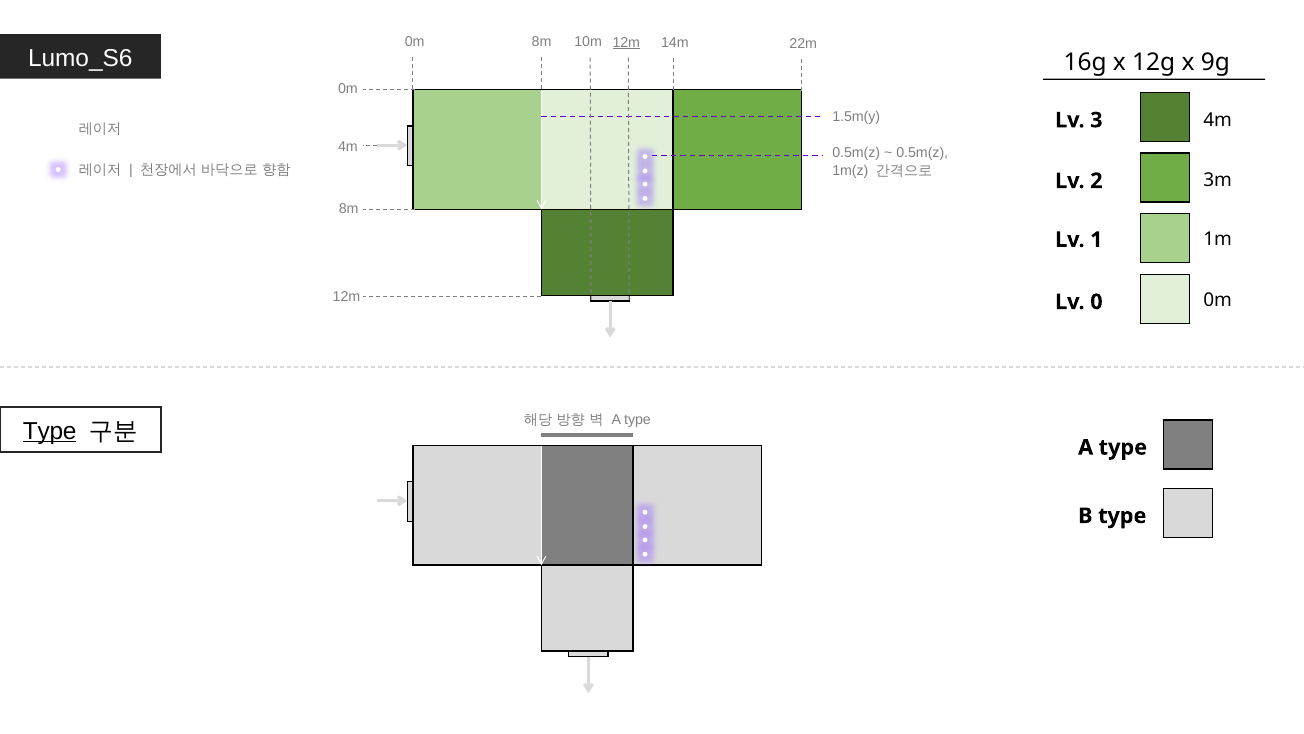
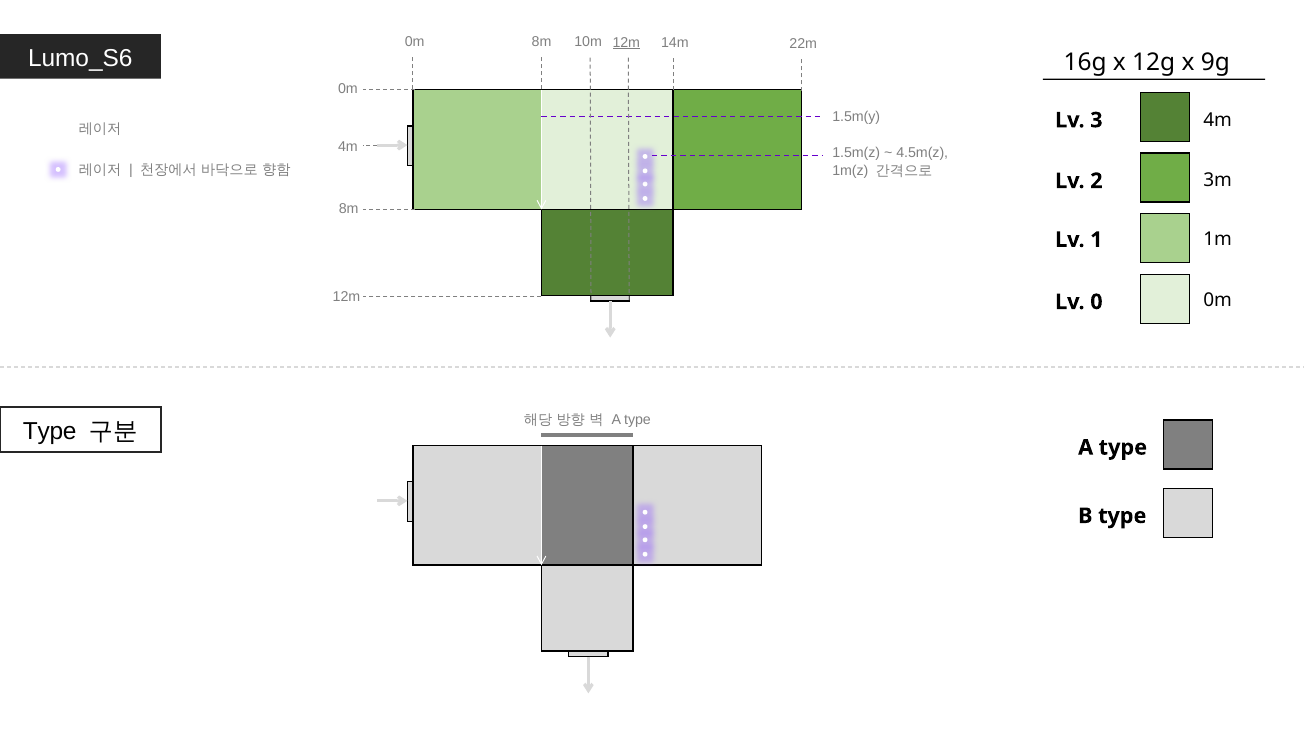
0.5m(z: 0.5m(z -> 1.5m(z (856, 153)
0.5m(z: 0.5m(z -> 4.5m(z (922, 153)
Type underline: present -> none (50, 431)
